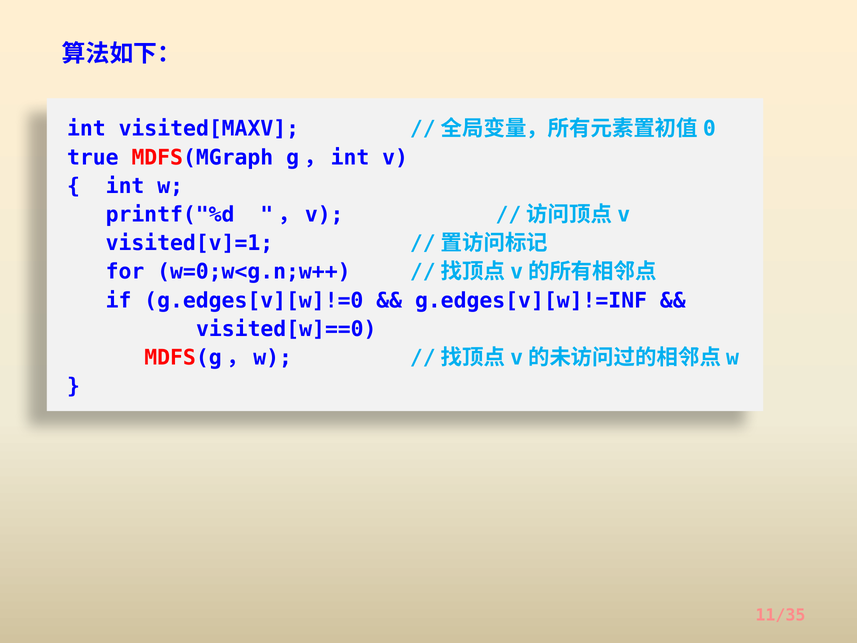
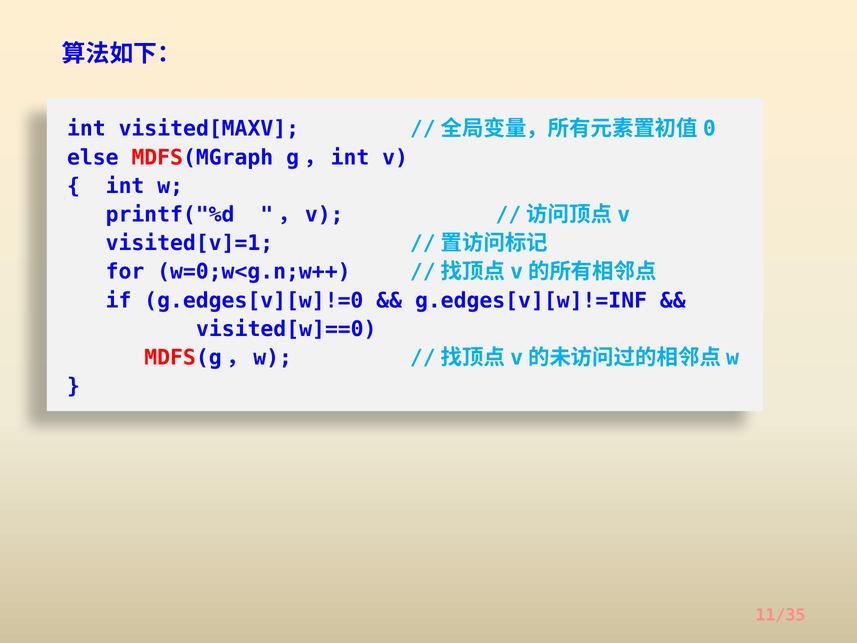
true: true -> else (93, 157)
